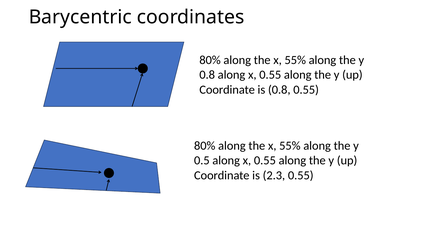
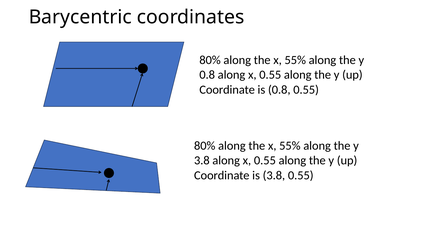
0.5: 0.5 -> 3.8 (202, 161)
is 2.3: 2.3 -> 3.8 (274, 176)
